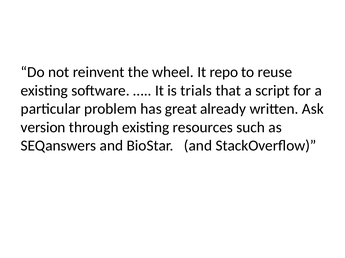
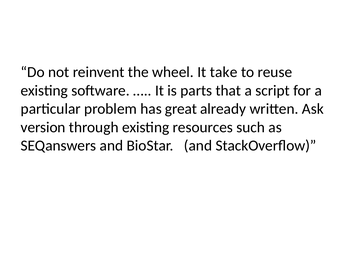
repo: repo -> take (224, 72)
trials: trials -> parts (196, 91)
